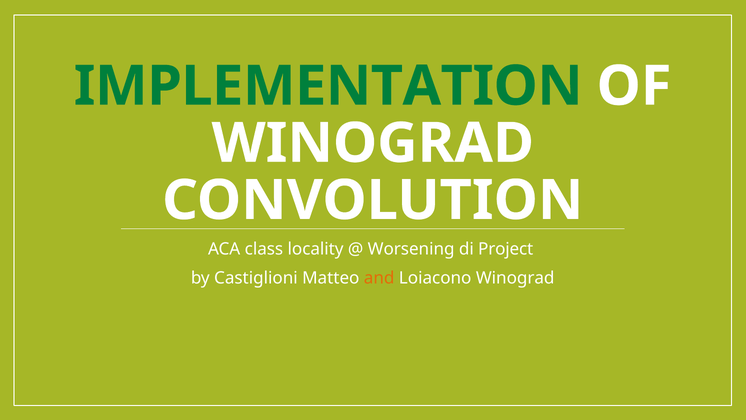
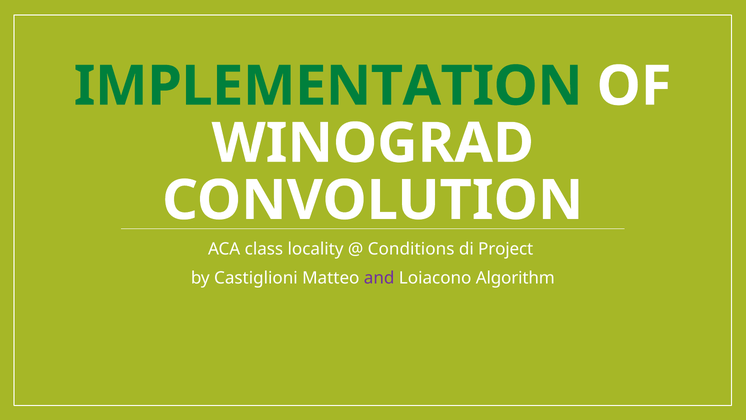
Worsening: Worsening -> Conditions (411, 249)
and colour: orange -> purple (379, 278)
Loiacono Winograd: Winograd -> Algorithm (515, 278)
